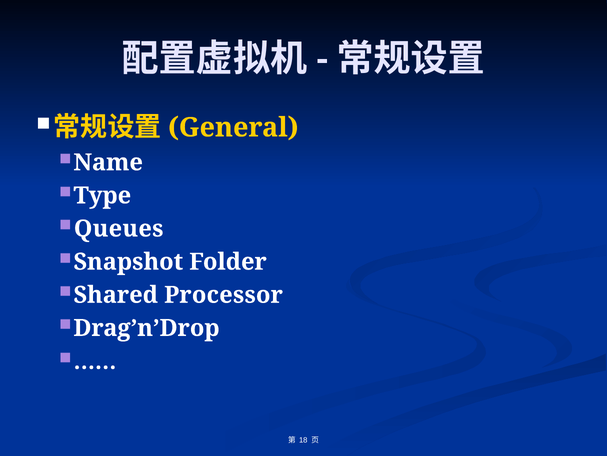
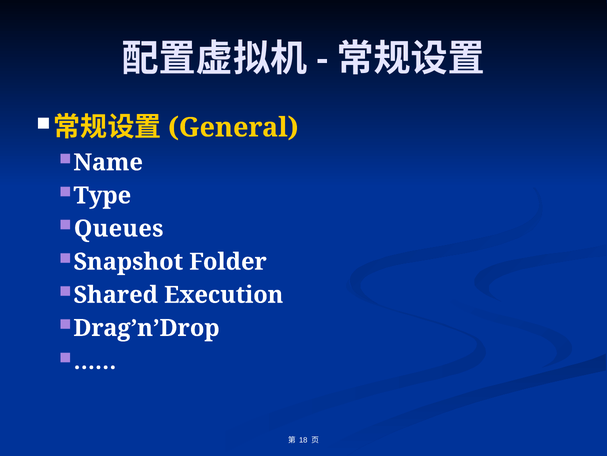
Processor: Processor -> Execution (224, 294)
